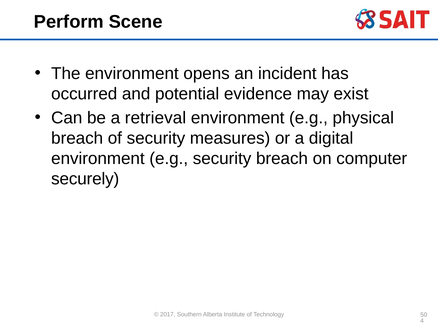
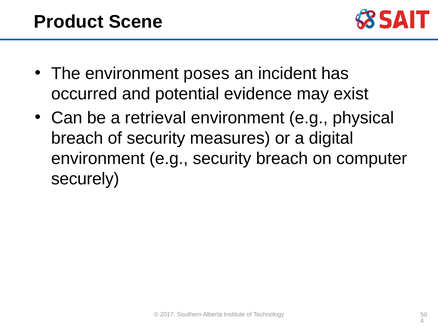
Perform: Perform -> Product (69, 22)
opens: opens -> poses (206, 73)
